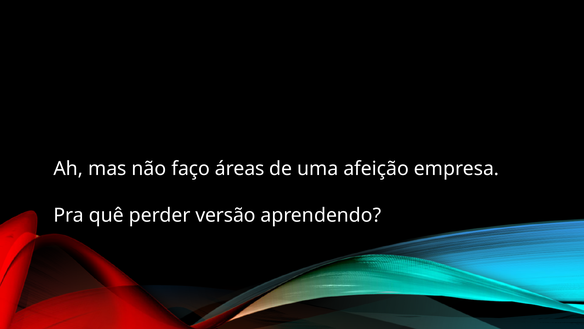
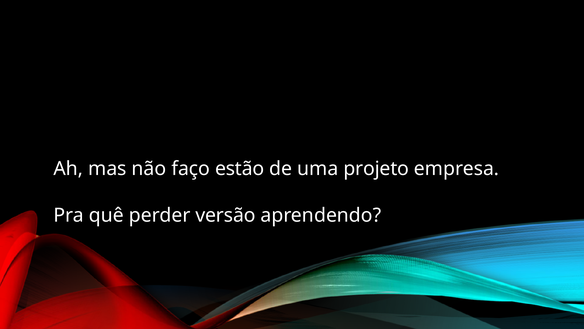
áreas: áreas -> estão (240, 168)
afeição: afeição -> projeto (376, 168)
